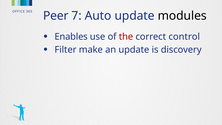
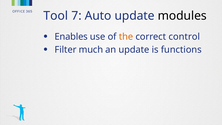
Peer: Peer -> Tool (56, 16)
the colour: red -> orange (126, 37)
make: make -> much (91, 50)
discovery: discovery -> functions (181, 50)
